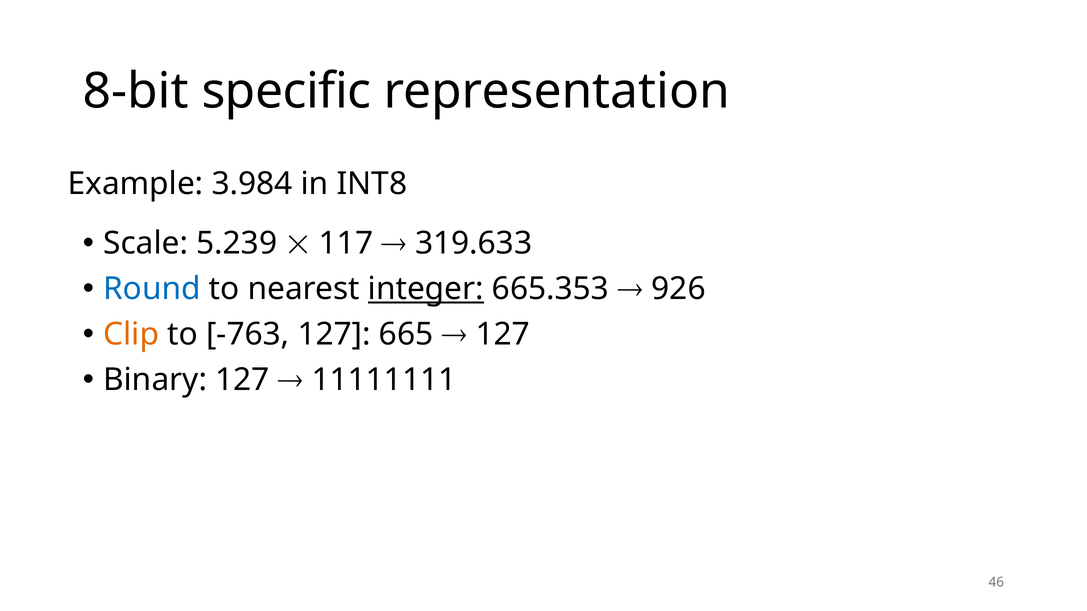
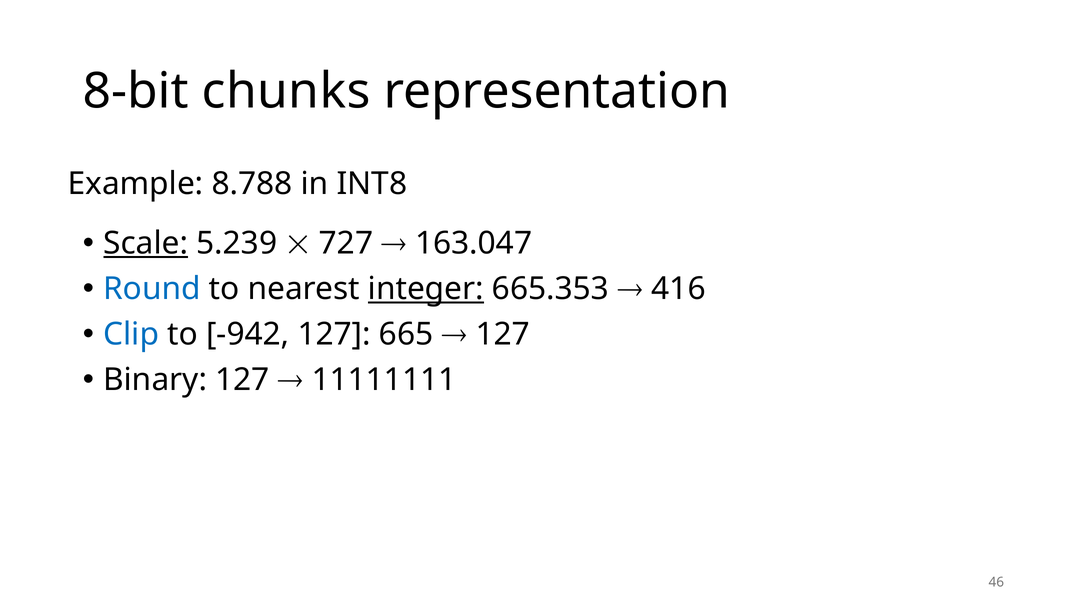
specific: specific -> chunks (286, 91)
3.984: 3.984 -> 8.788 (252, 184)
Scale underline: none -> present (146, 244)
117: 117 -> 727 (346, 244)
319.633: 319.633 -> 163.047 (474, 244)
926: 926 -> 416 (679, 289)
Clip colour: orange -> blue (131, 335)
-763: -763 -> -942 (248, 335)
